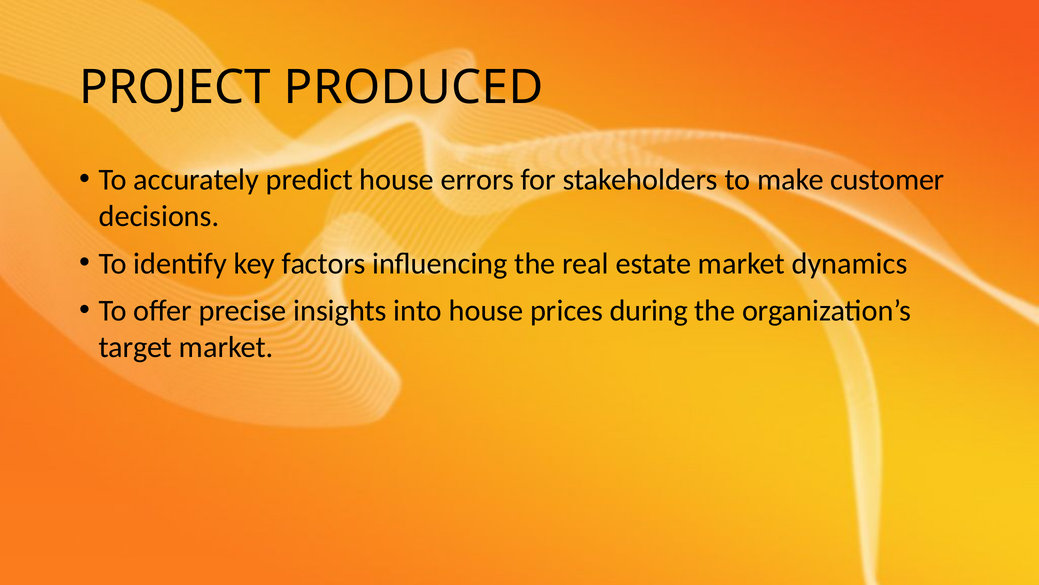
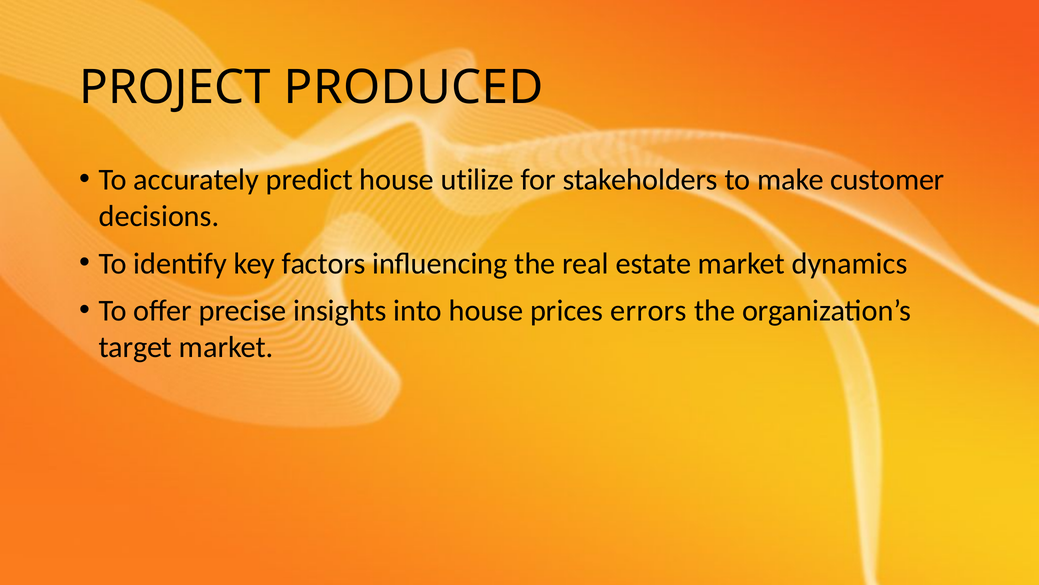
errors: errors -> utilize (477, 180)
during: during -> errors (648, 311)
